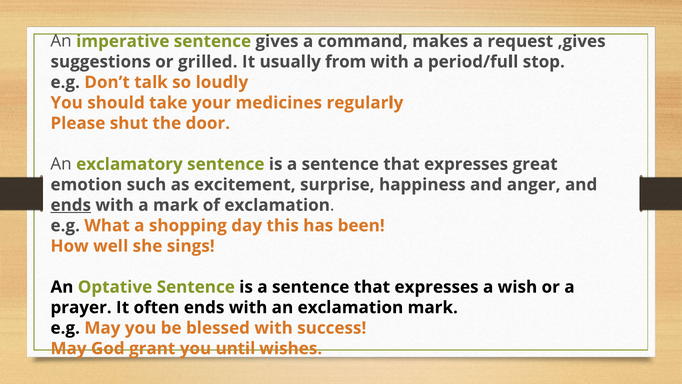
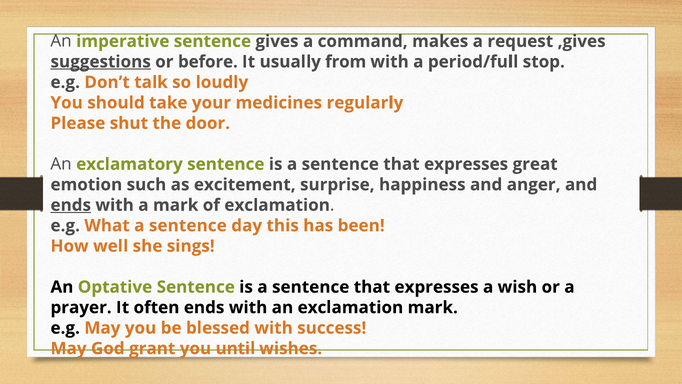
suggestions underline: none -> present (101, 62)
grilled: grilled -> before (208, 62)
What a shopping: shopping -> sentence (188, 225)
